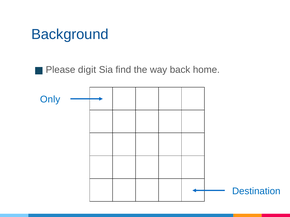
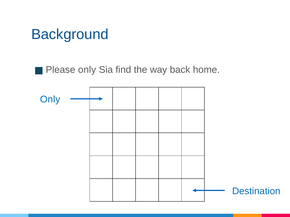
digit: digit -> only (87, 70)
